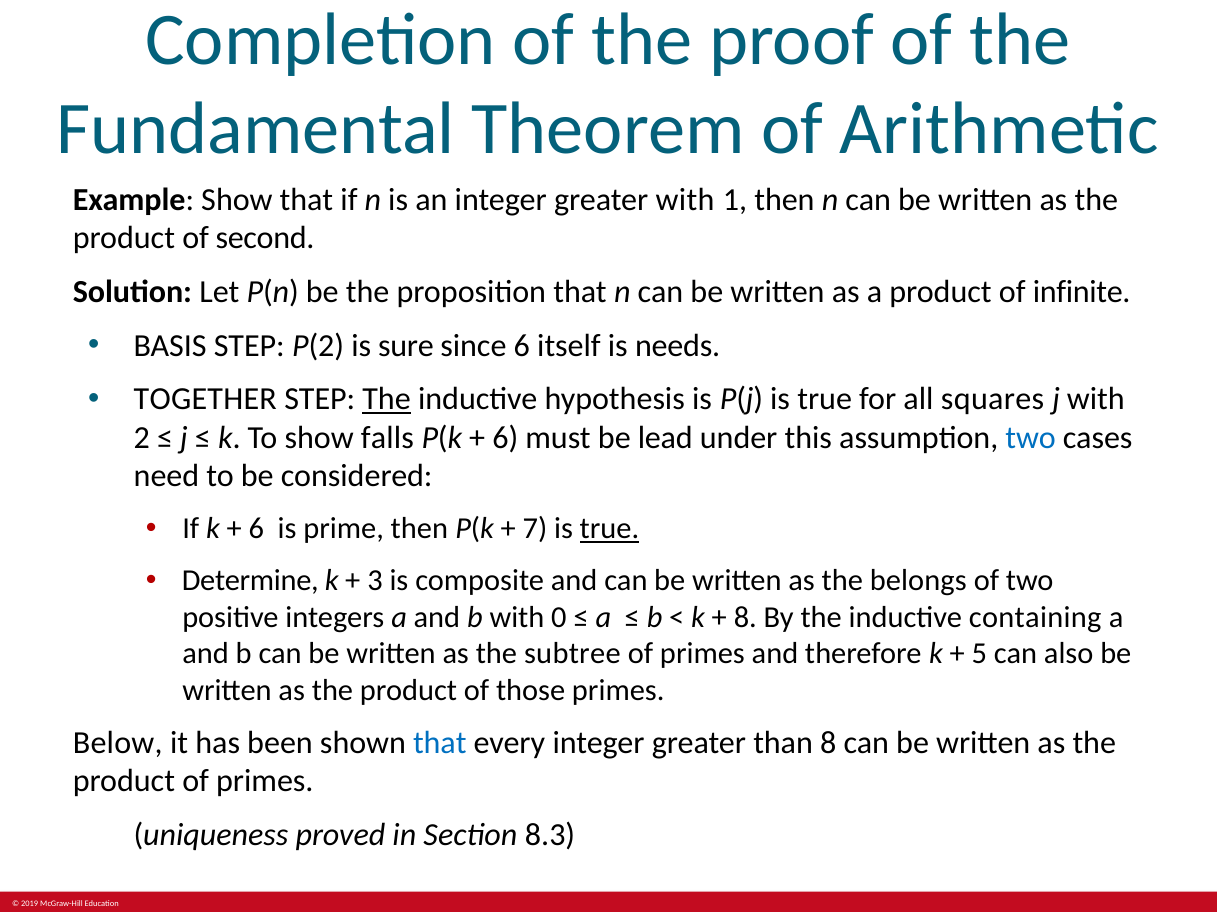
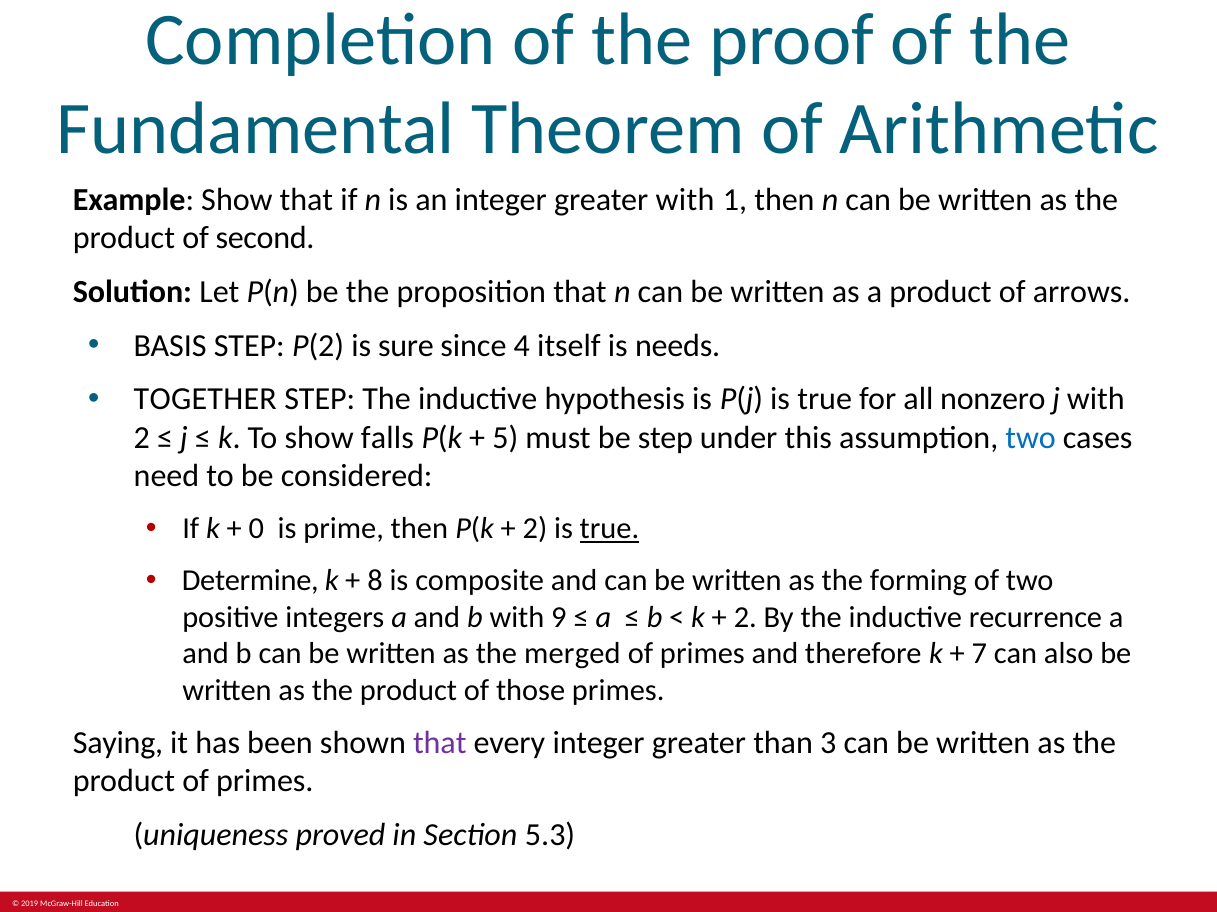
infinite: infinite -> arrows (1082, 292)
since 6: 6 -> 4 (522, 346)
The underline: present -> none (387, 400)
squares: squares -> nonzero (993, 400)
6: 6 -> 5 (505, 438)
be lead: lead -> step (665, 438)
6: 6 -> 0 (256, 529)
7: 7 -> 2 (535, 529)
3: 3 -> 8 (375, 581)
belongs: belongs -> forming (918, 581)
0: 0 -> 9 (559, 618)
8: 8 -> 2 (745, 618)
containing: containing -> recurrence (1035, 618)
subtree: subtree -> merged (572, 654)
5: 5 -> 7 (979, 654)
Below: Below -> Saying (118, 744)
that colour: blue -> purple (440, 744)
than 8: 8 -> 3 (828, 744)
8.3: 8.3 -> 5.3 (550, 836)
